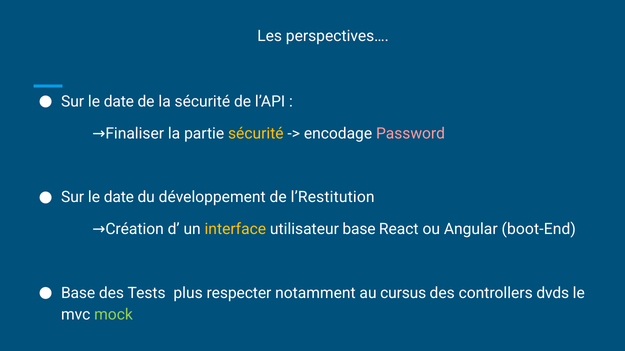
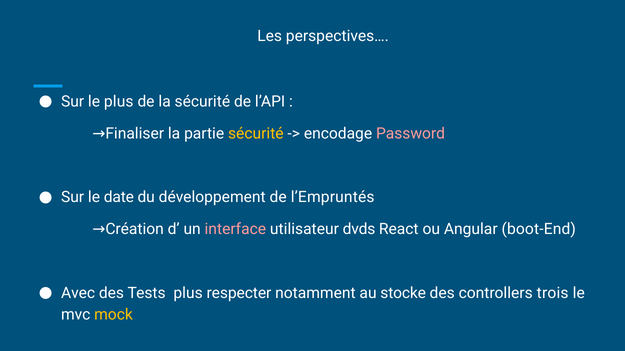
date: date -> plus (119, 102)
l’Restitution: l’Restitution -> l’Empruntés (333, 198)
interface colour: yellow -> pink (235, 230)
utilisateur base: base -> dvds (359, 230)
Base: Base -> Avec (78, 294)
cursus: cursus -> stocke (403, 294)
dvds: dvds -> trois (553, 294)
mock colour: light green -> yellow (113, 315)
